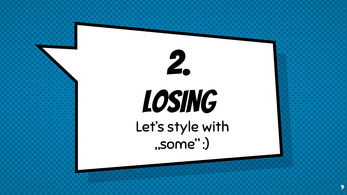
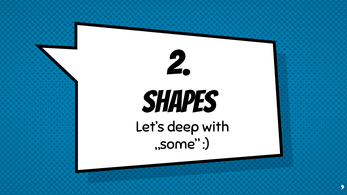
LOSING: LOSING -> SHAPES (179, 103)
style: style -> deep (183, 127)
